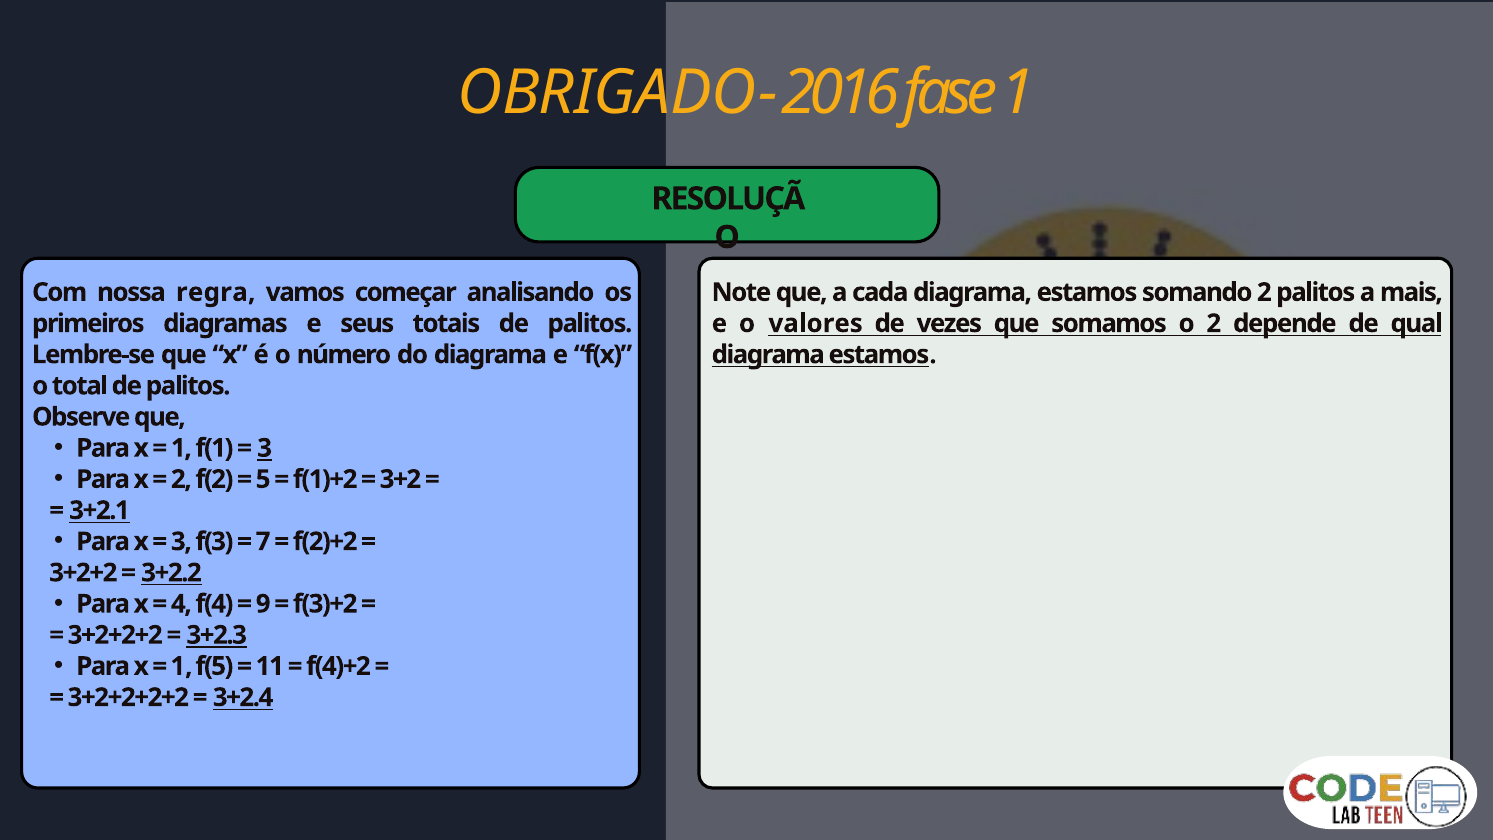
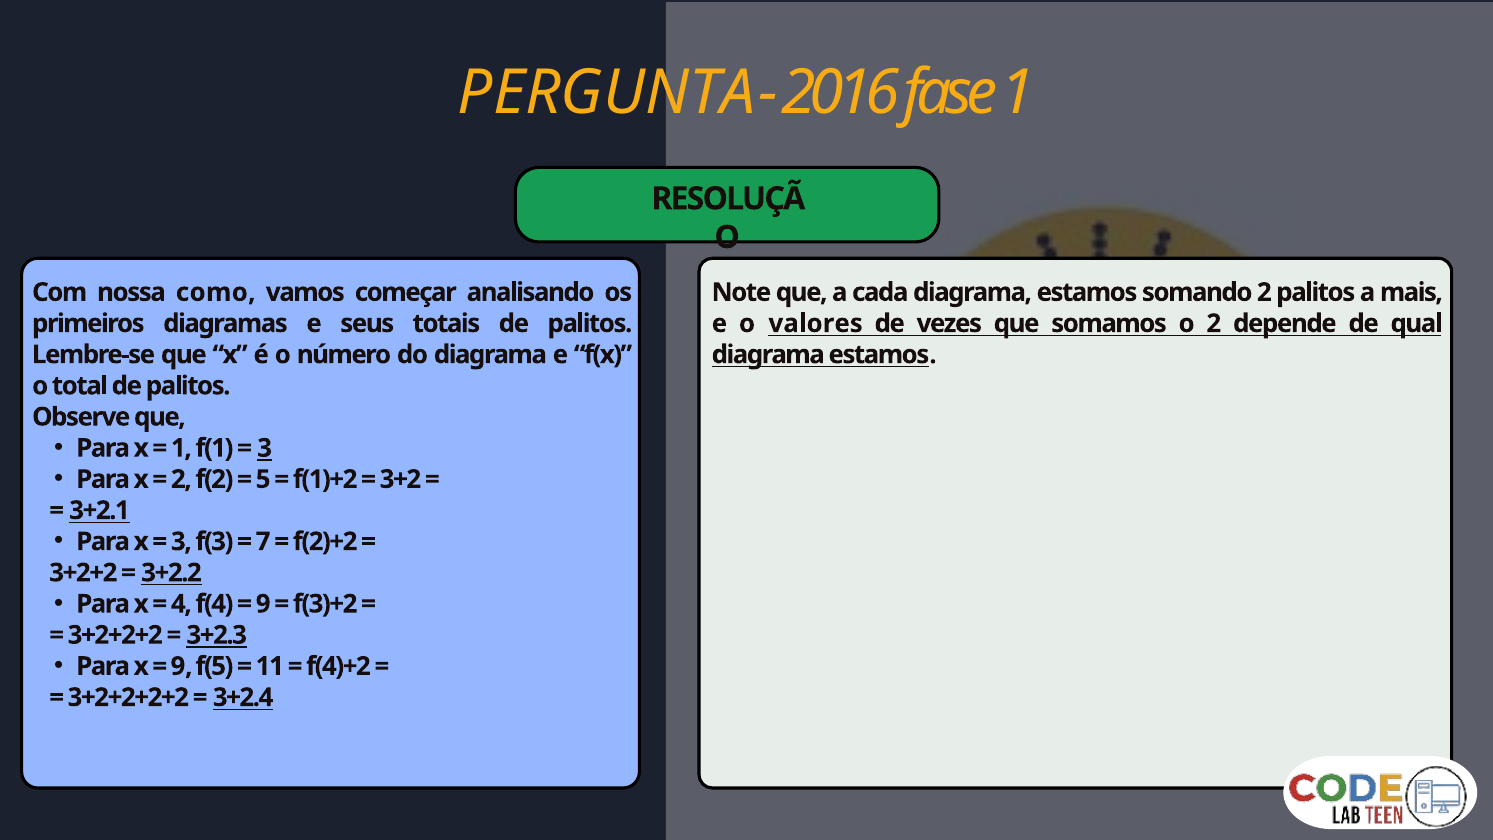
OBRIGADO: OBRIGADO -> PERGUNTA (607, 93)
regra: regra -> como (216, 292)
1: 1 -> 9 (181, 666)
